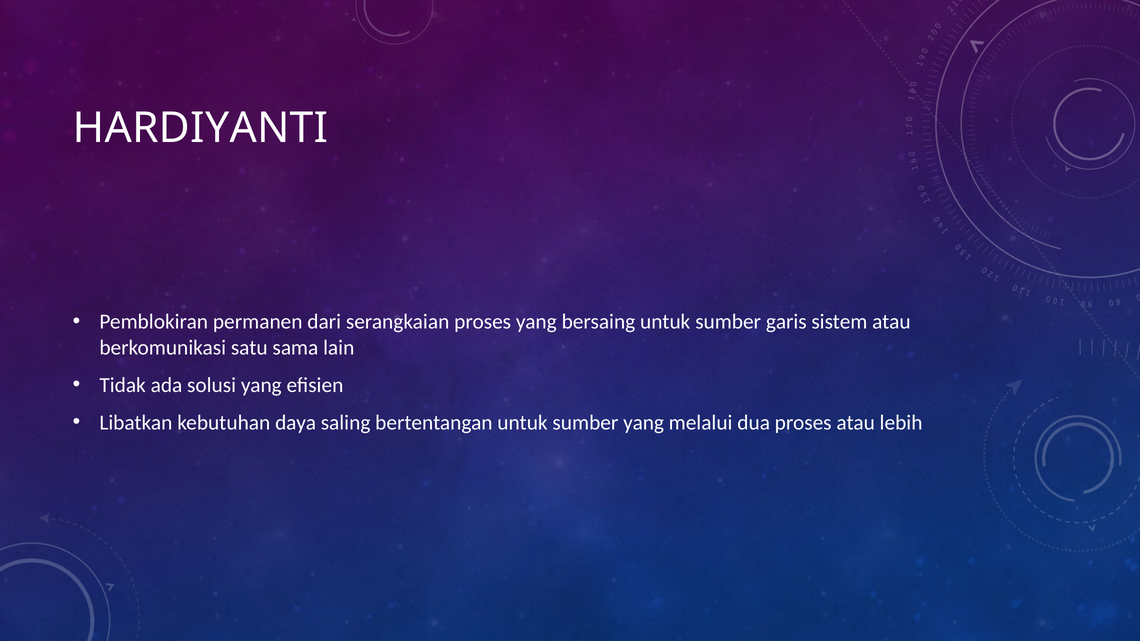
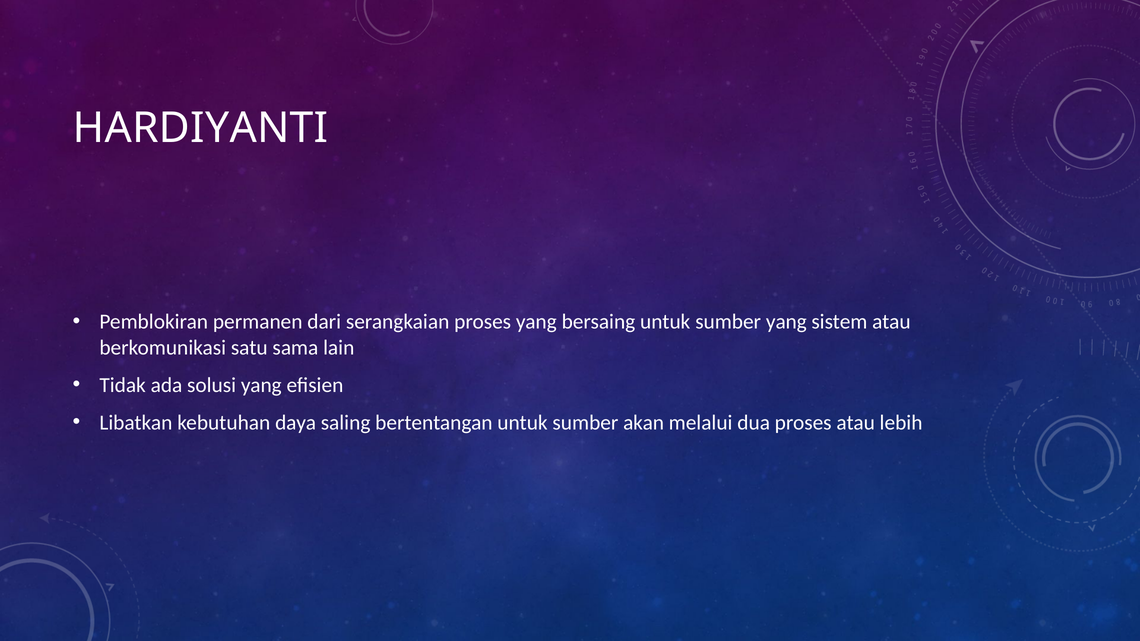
sumber garis: garis -> yang (786, 322)
sumber yang: yang -> akan (644, 423)
